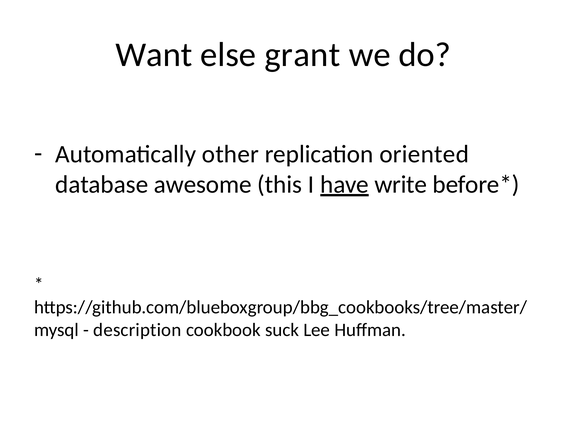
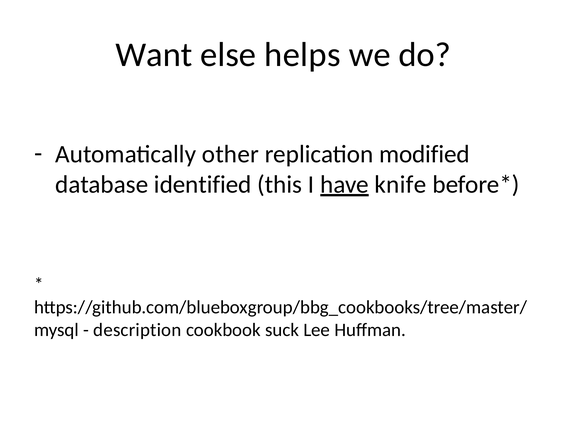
grant: grant -> helps (302, 55)
oriented: oriented -> modified (424, 154)
awesome: awesome -> identified (203, 184)
write: write -> knife (400, 184)
